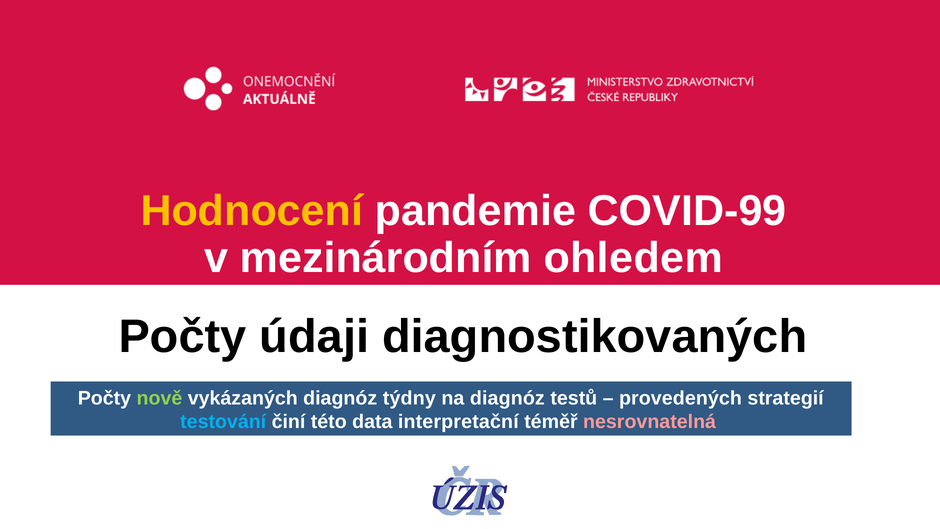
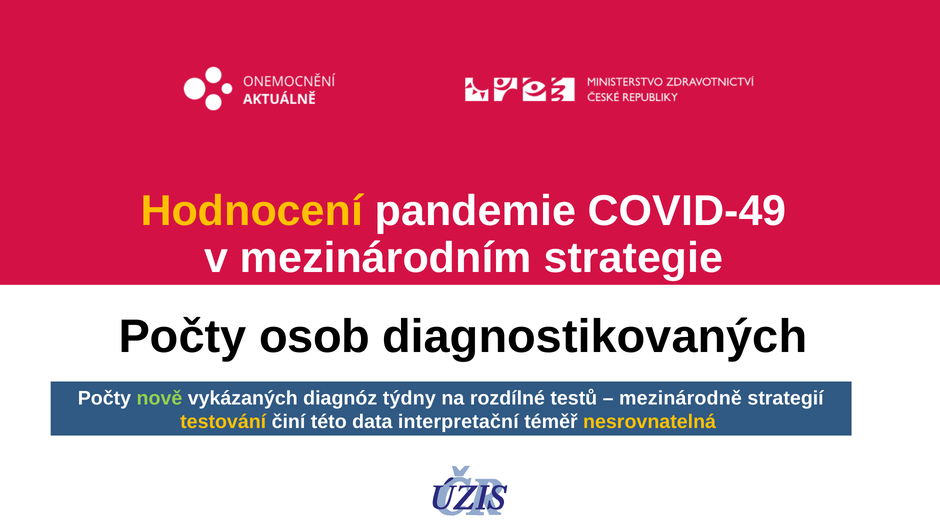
COVID-99: COVID-99 -> COVID-49 (687, 211)
ohledem: ohledem -> strategie (633, 258)
údaji: údaji -> osob (315, 336)
na diagnóz: diagnóz -> rozdílné (507, 398)
provedených: provedených -> mezinárodně (680, 398)
testování colour: light blue -> yellow (223, 421)
nesrovnatelná colour: pink -> yellow (650, 421)
